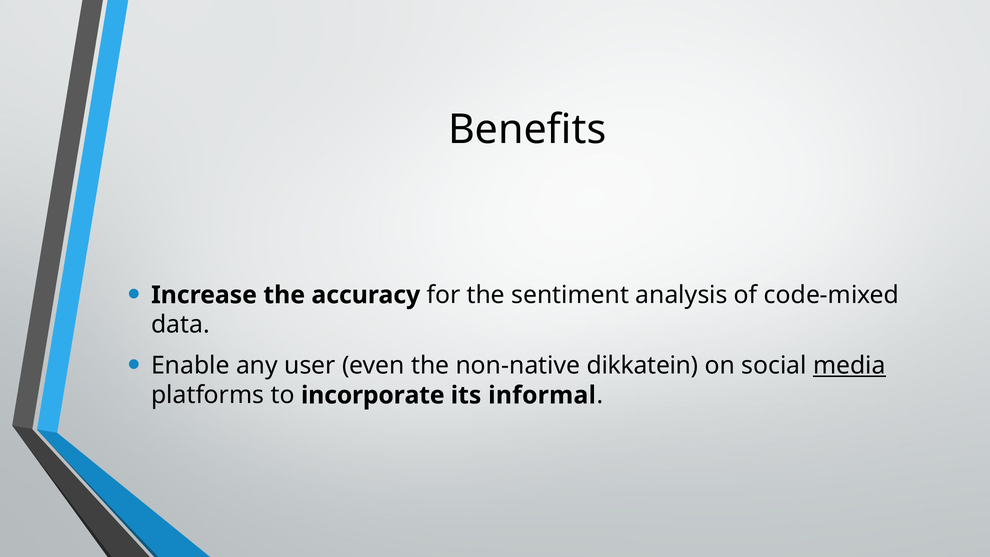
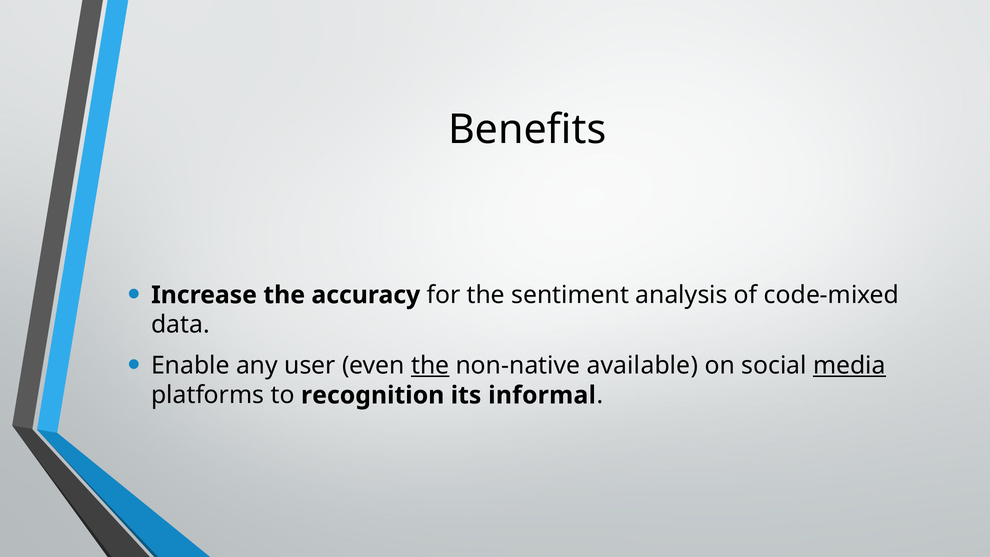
the underline: none -> present (430, 366)
dikkatein: dikkatein -> available (642, 366)
incorporate: incorporate -> recognition (373, 395)
